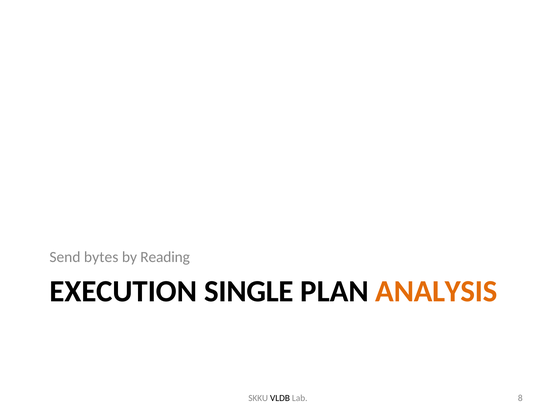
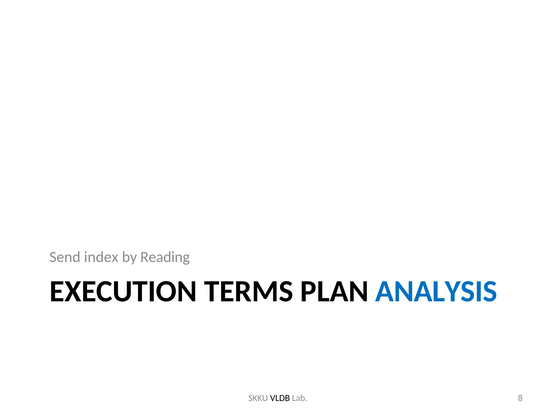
bytes: bytes -> index (101, 257)
SINGLE: SINGLE -> TERMS (249, 291)
ANALYSIS colour: orange -> blue (436, 291)
